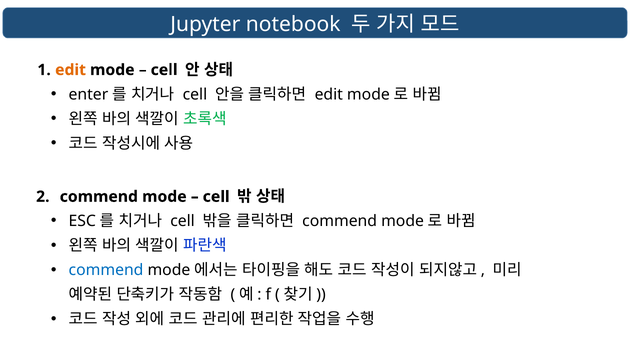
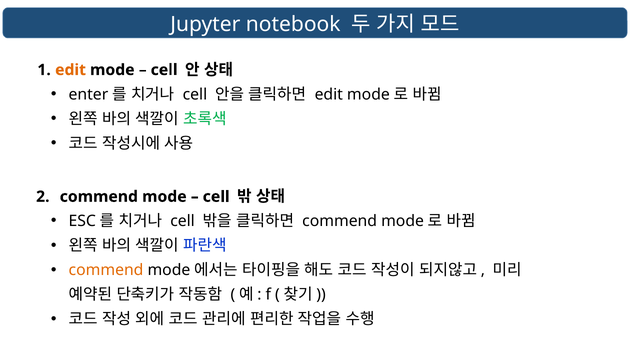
commend colour: blue -> orange (106, 271)
